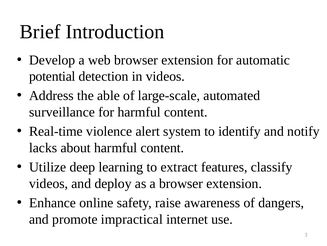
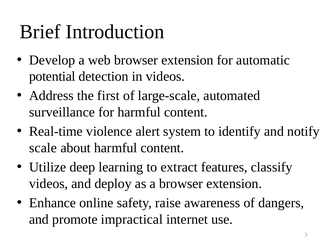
able: able -> first (108, 95)
lacks: lacks -> scale (43, 147)
